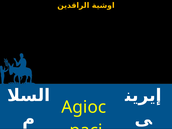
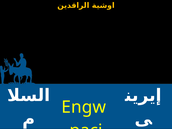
Agioc: Agioc -> Engw (84, 107)
